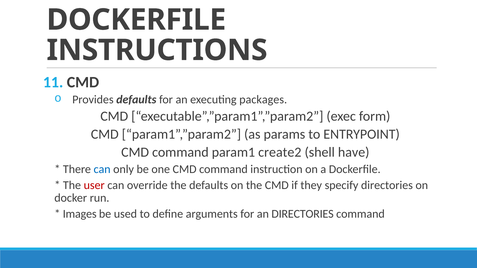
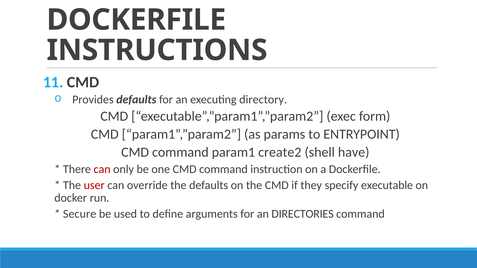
packages: packages -> directory (263, 100)
can colour: blue -> red (102, 169)
specify directories: directories -> executable (387, 185)
Images: Images -> Secure (80, 214)
